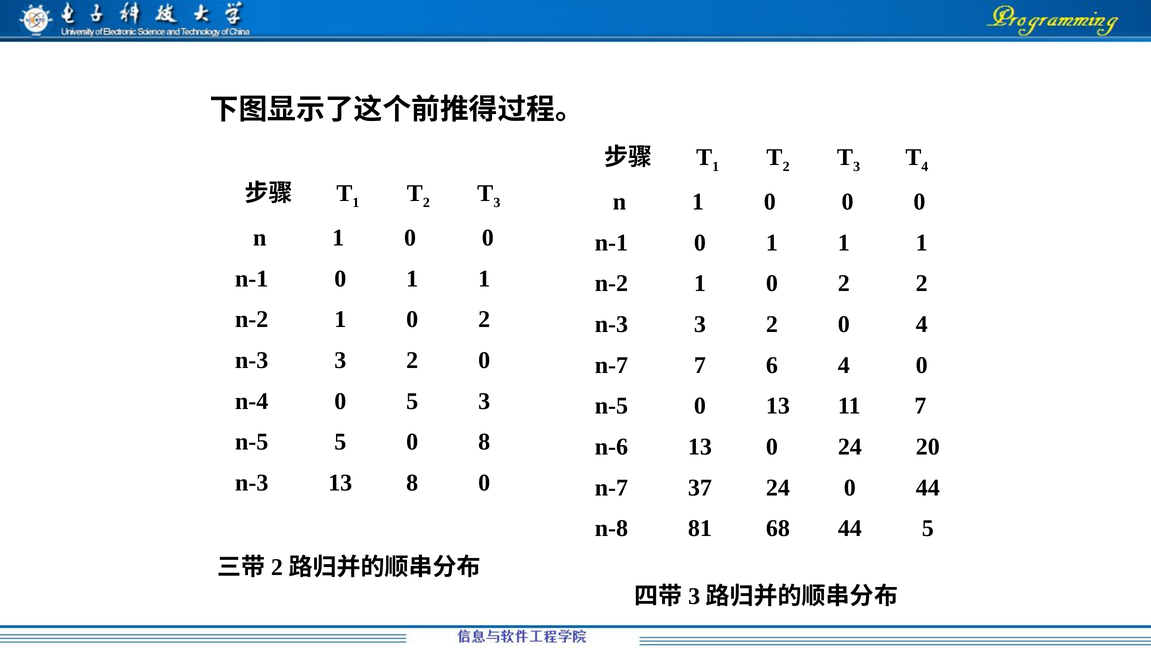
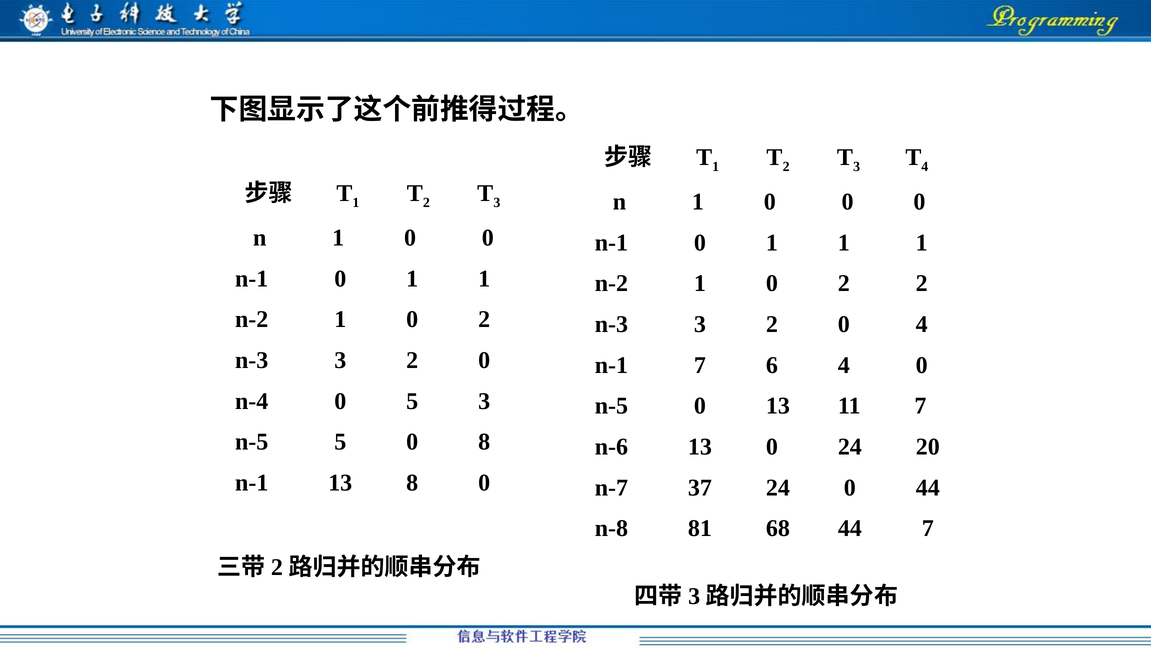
n-7: n-7 -> n-1 (611, 365)
n-3: n-3 -> n-1 (252, 482)
44 5: 5 -> 7 (928, 528)
